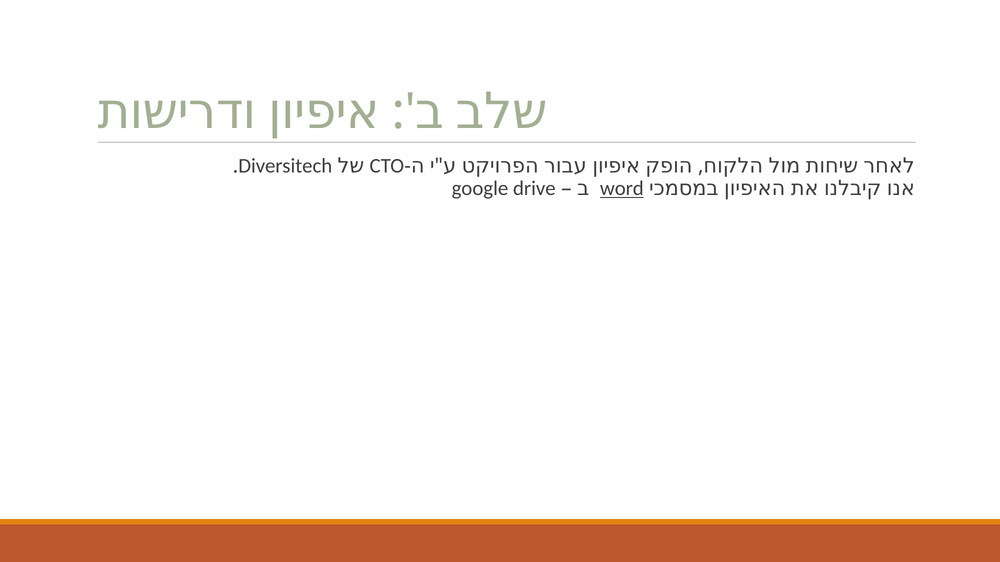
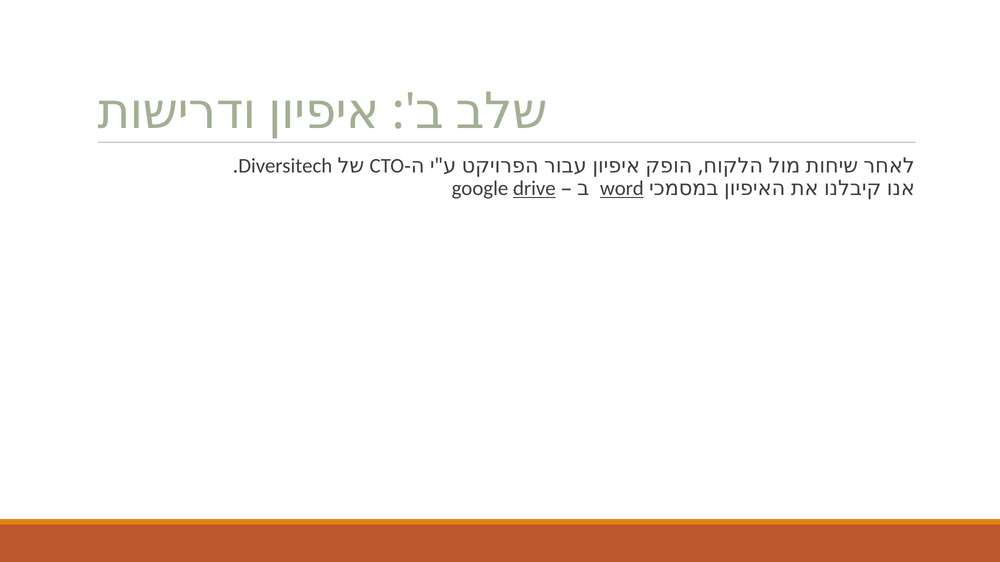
drive underline: none -> present (534, 189)
